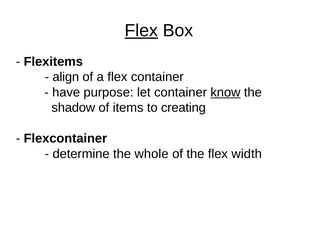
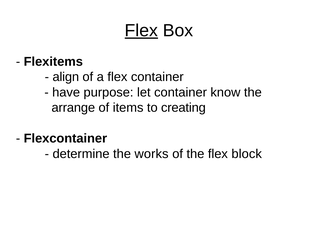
know underline: present -> none (225, 93)
shadow: shadow -> arrange (73, 108)
whole: whole -> works (152, 154)
width: width -> block (247, 154)
